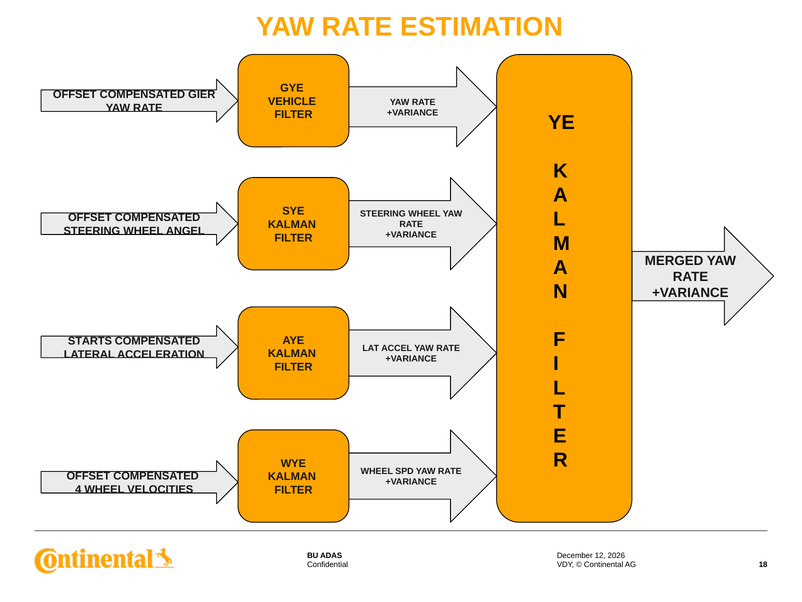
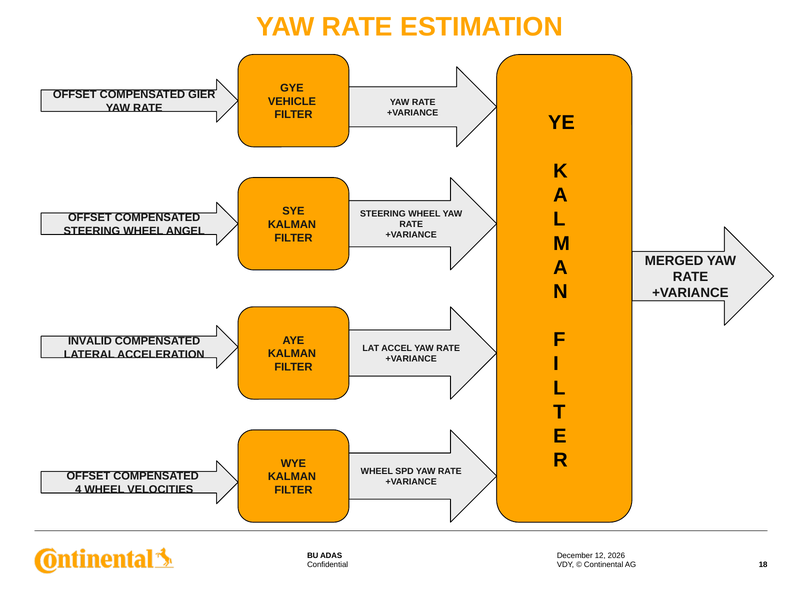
STARTS: STARTS -> INVALID (90, 341)
